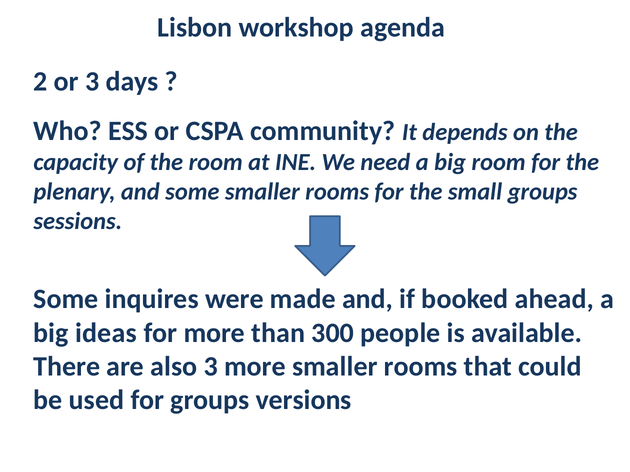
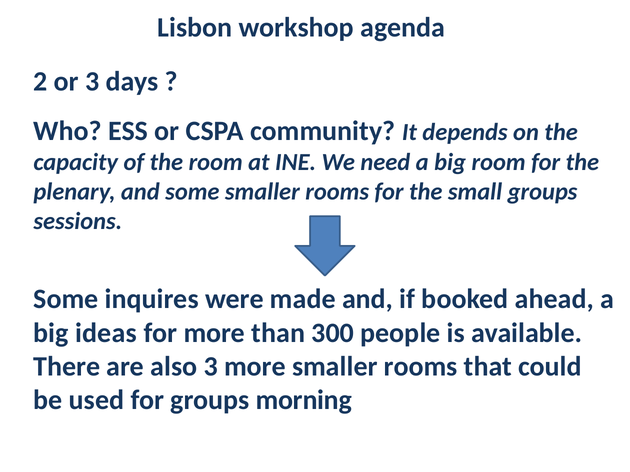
versions: versions -> morning (304, 400)
